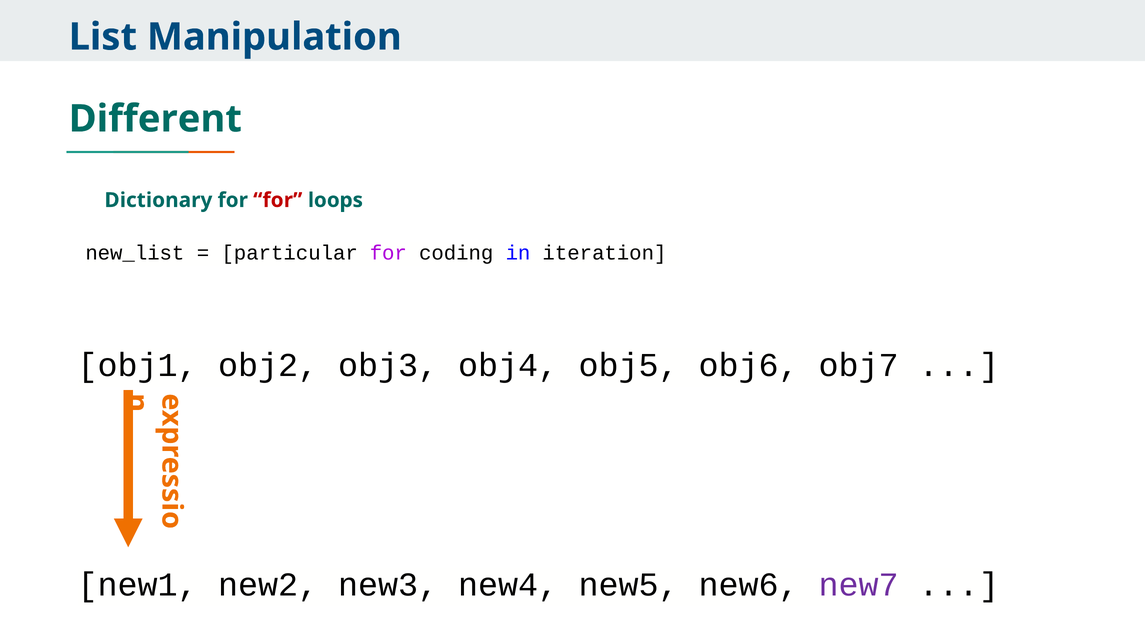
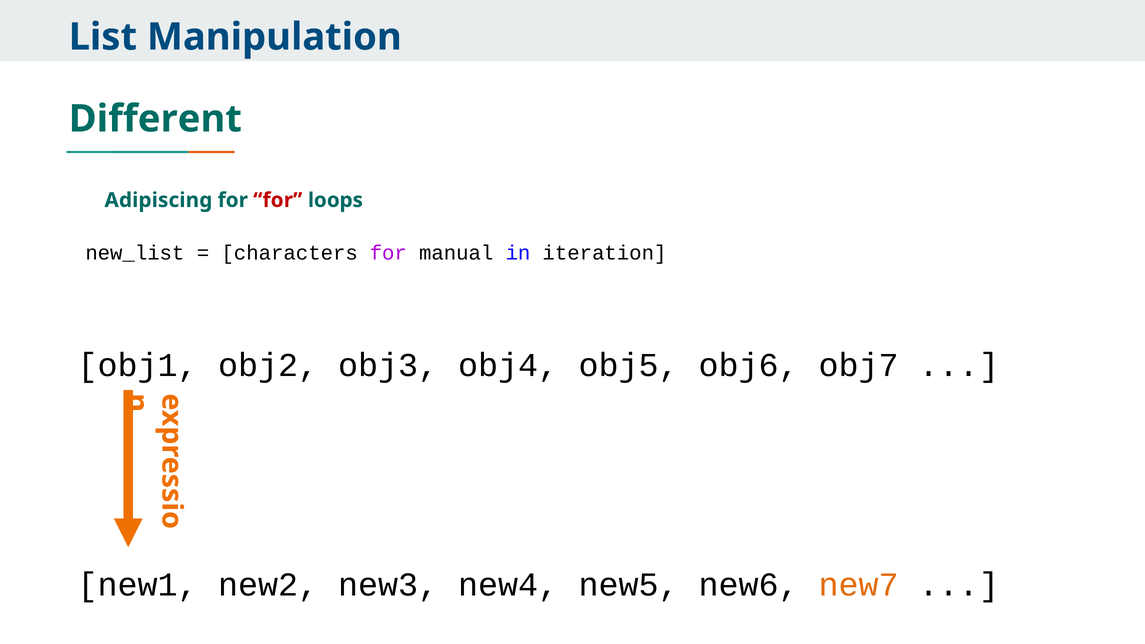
Dictionary: Dictionary -> Adipiscing (158, 200)
particular: particular -> characters (290, 253)
coding: coding -> manual (456, 253)
new7 colour: purple -> orange (859, 585)
